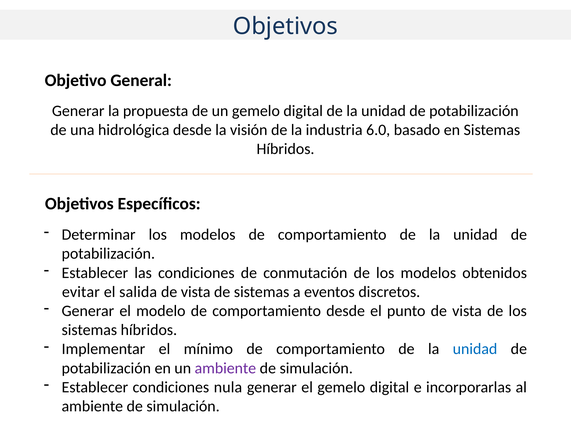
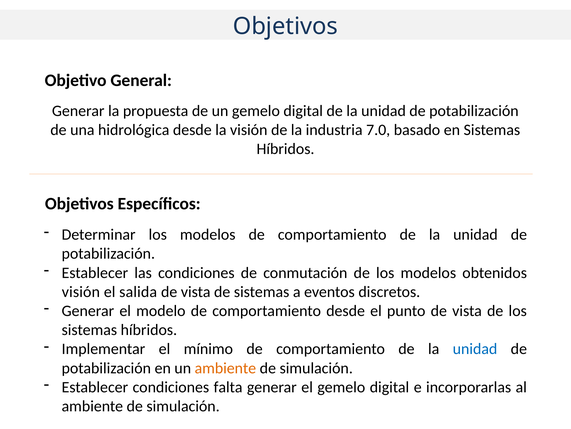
6.0: 6.0 -> 7.0 (378, 130)
evitar: evitar -> visión (81, 291)
ambiente colour: purple -> orange (225, 367)
nula: nula -> falta (228, 387)
